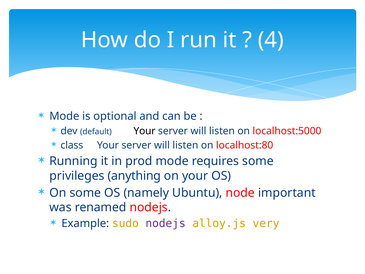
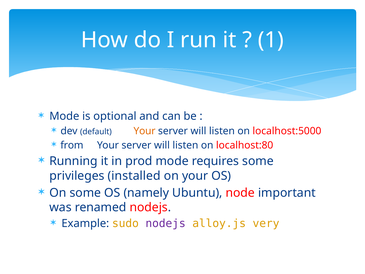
4: 4 -> 1 (271, 40)
Your colour: black -> orange (145, 131)
class: class -> from (72, 145)
anything: anything -> installed (134, 176)
